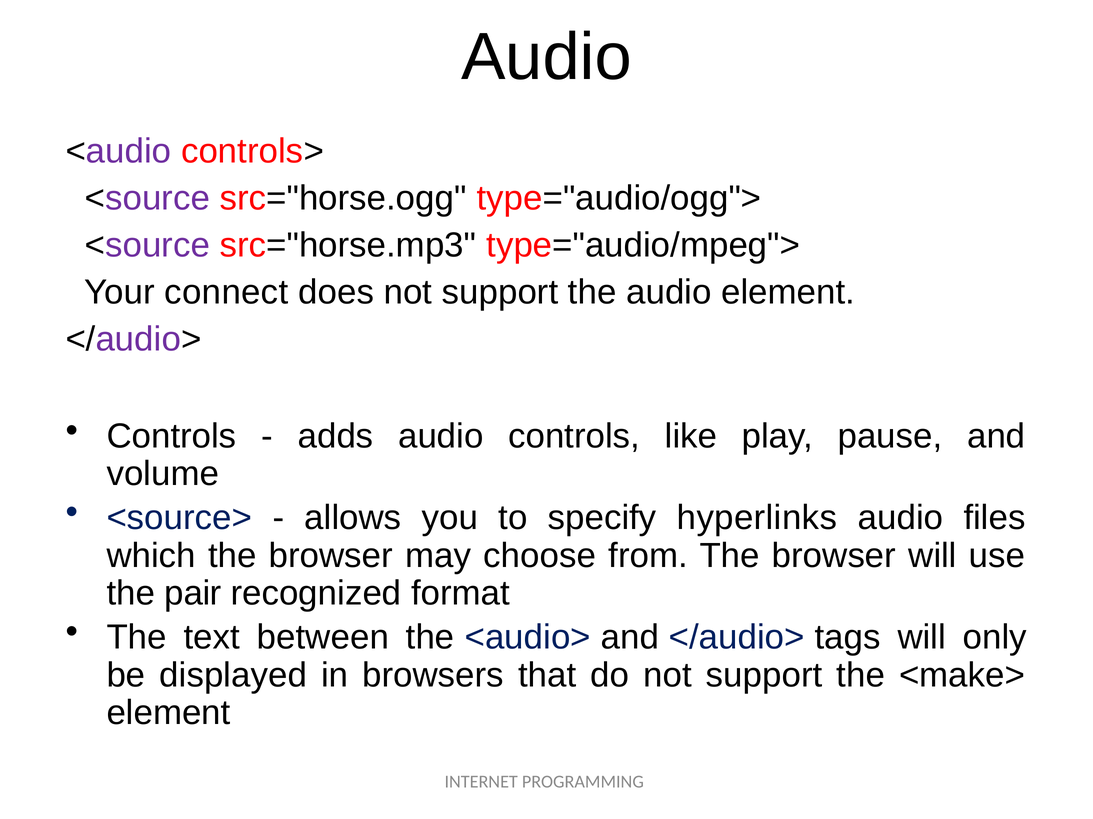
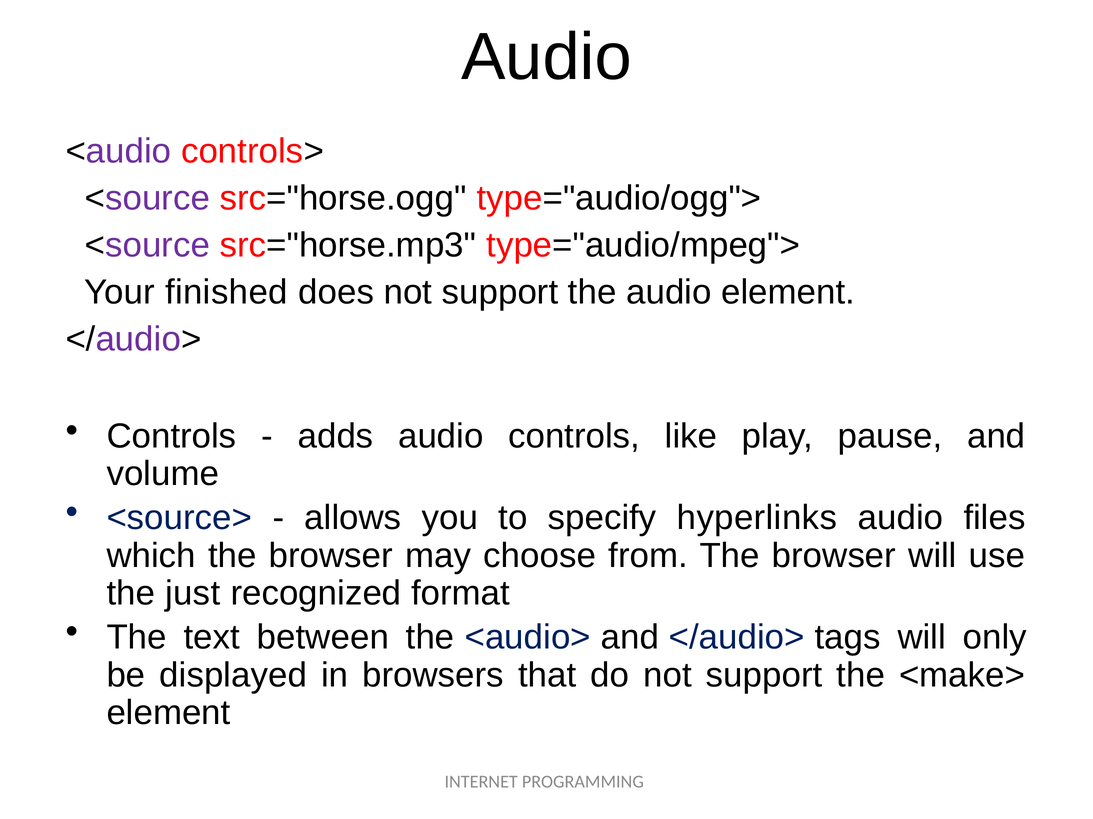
connect: connect -> finished (226, 293)
pair: pair -> just (193, 594)
